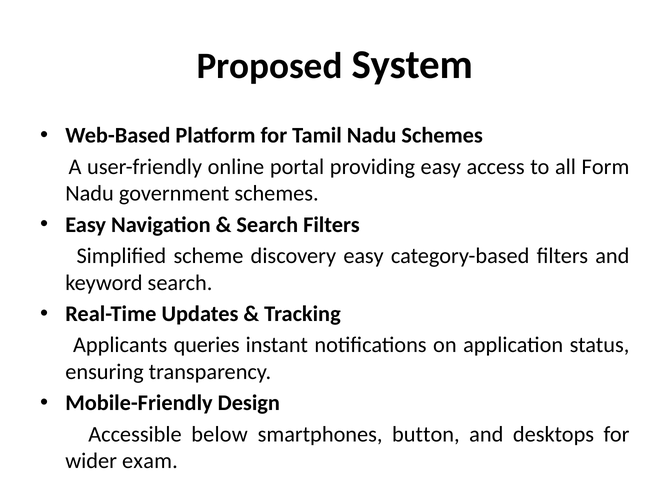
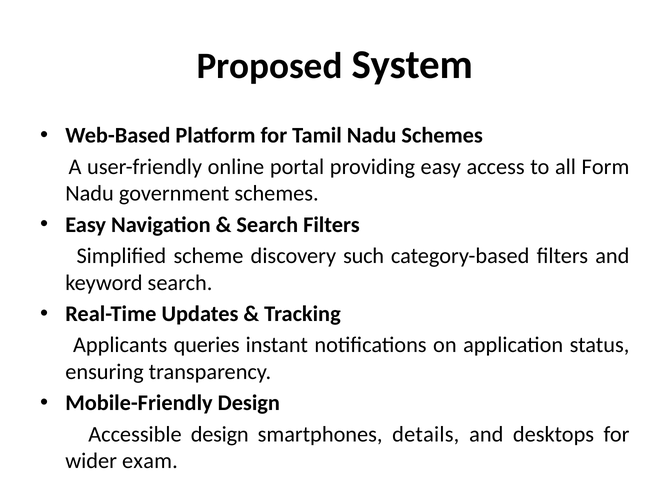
discovery easy: easy -> such (364, 256)
Accessible below: below -> design (220, 435)
button: button -> details (426, 435)
